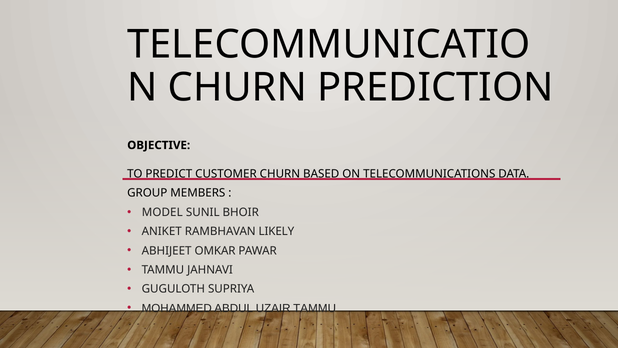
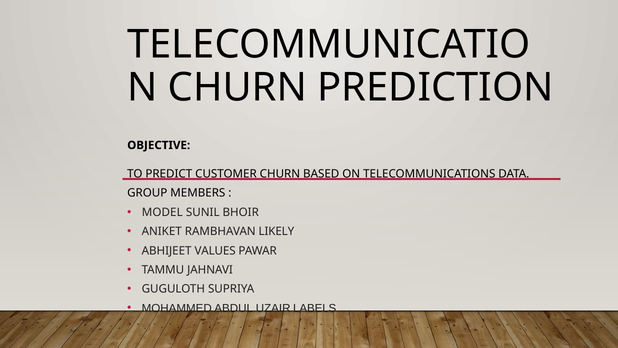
OMKAR: OMKAR -> VALUES (215, 250)
UZAIR TAMMU: TAMMU -> LABELS (315, 308)
